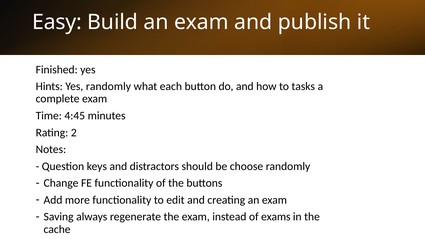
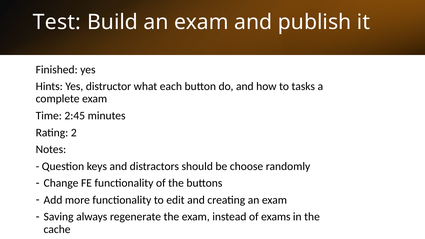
Easy: Easy -> Test (57, 22)
Yes randomly: randomly -> distructor (109, 86)
4:45: 4:45 -> 2:45 (75, 116)
